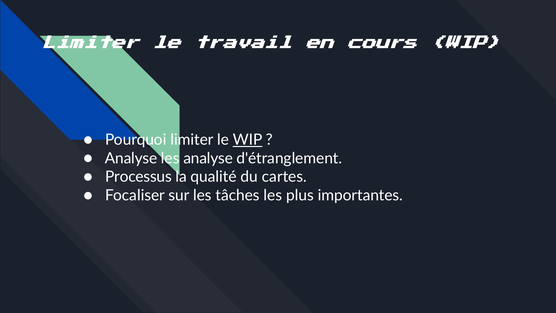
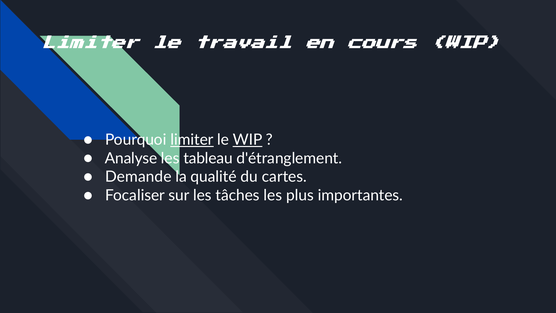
limiter underline: none -> present (192, 140)
les analyse: analyse -> tableau (208, 158)
Processus: Processus -> Demande (138, 177)
